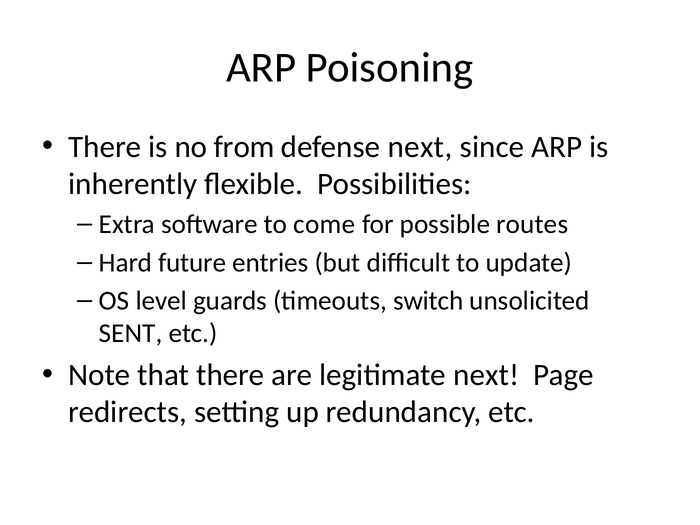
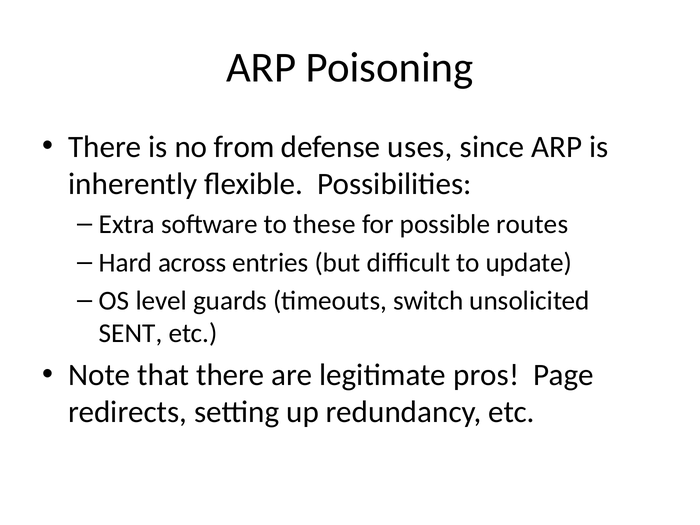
defense next: next -> uses (420, 147)
come: come -> these (324, 224)
future: future -> across (192, 263)
legitimate next: next -> pros (486, 375)
